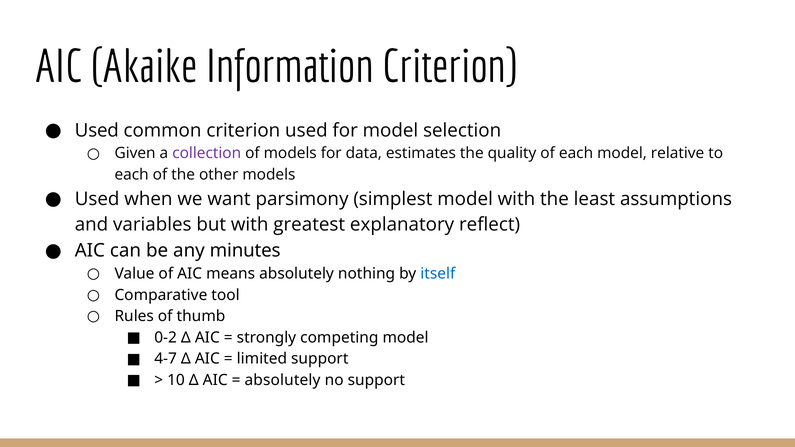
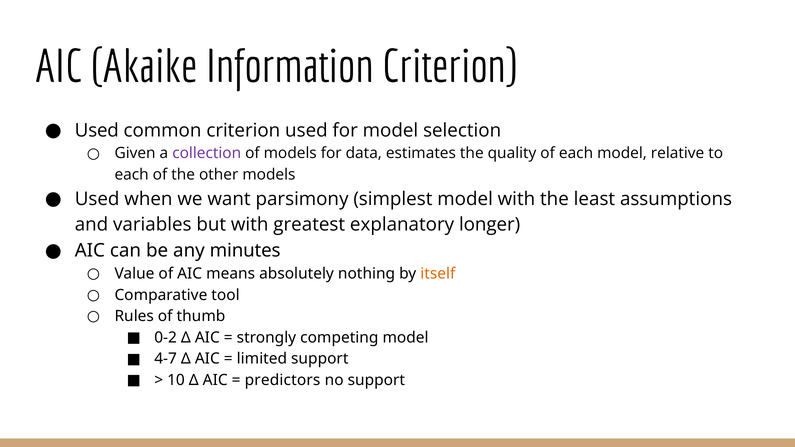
reflect: reflect -> longer (490, 225)
itself colour: blue -> orange (438, 274)
absolutely: absolutely -> predictors (283, 380)
